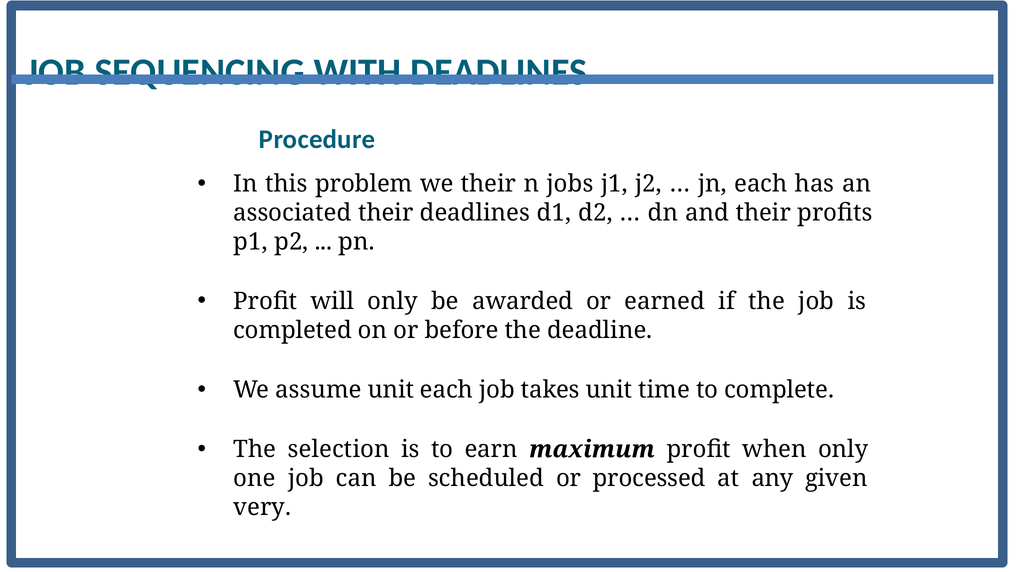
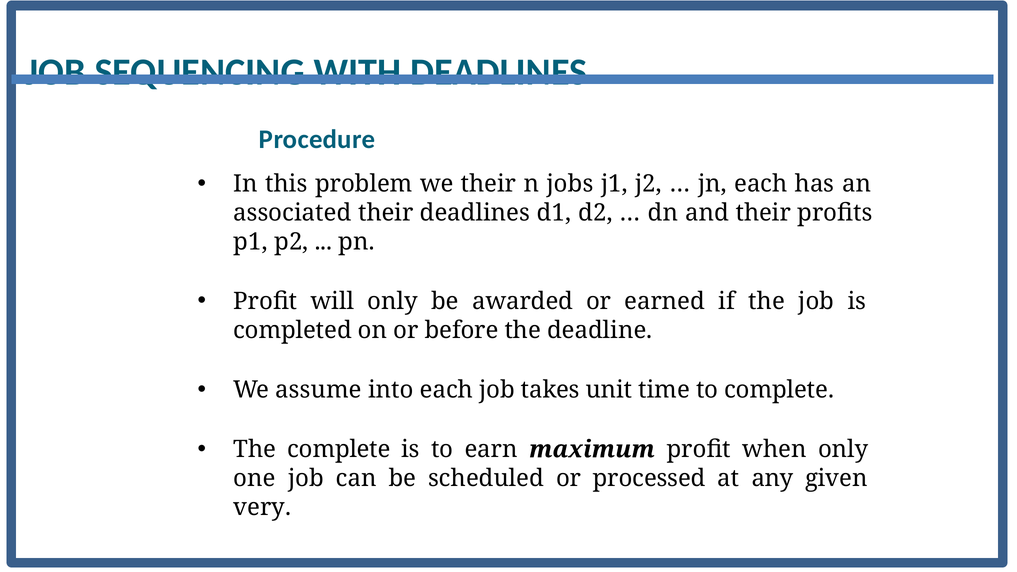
assume unit: unit -> into (391, 390)
The selection: selection -> complete (339, 449)
